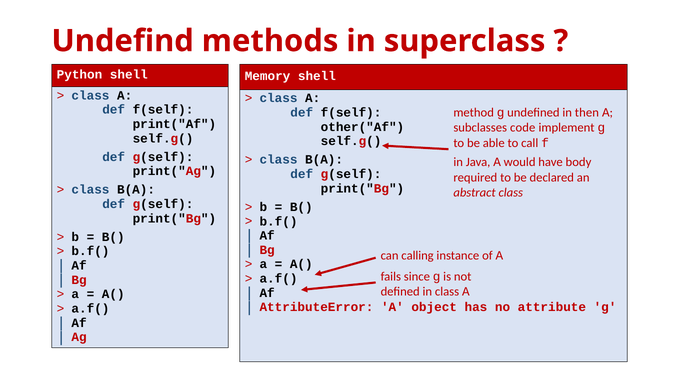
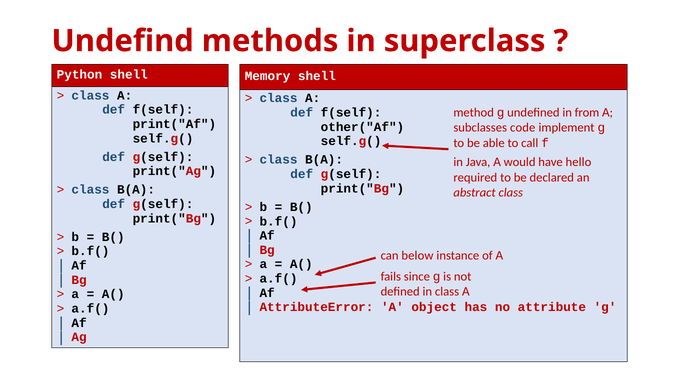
then: then -> from (587, 113)
body: body -> hello (578, 163)
calling: calling -> below (417, 256)
